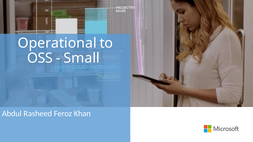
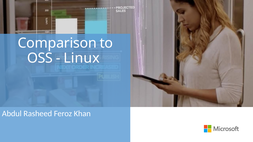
Operational: Operational -> Comparison (57, 43)
Small: Small -> Linux (82, 58)
